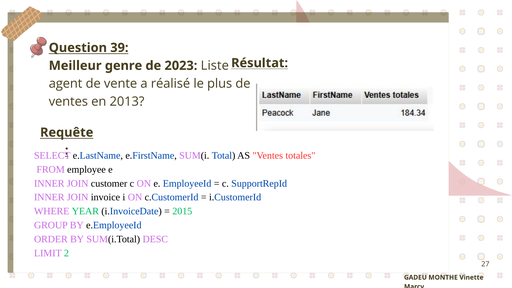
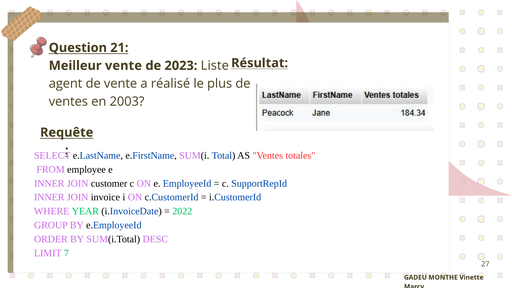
39: 39 -> 21 (119, 48)
Meilleur genre: genre -> vente (123, 66)
2013: 2013 -> 2003 (127, 102)
2015: 2015 -> 2022 (182, 211)
2: 2 -> 7 (66, 253)
